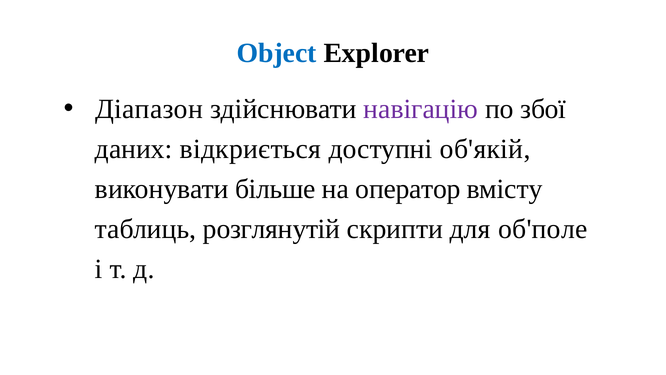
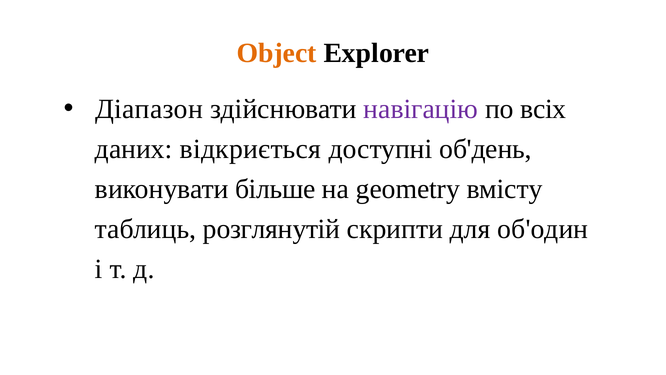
Object colour: blue -> orange (277, 53)
збої: збої -> всіх (543, 109)
об'якій: об'якій -> об'день (485, 149)
оператор: оператор -> geometry (408, 189)
об'поле: об'поле -> об'один (543, 229)
